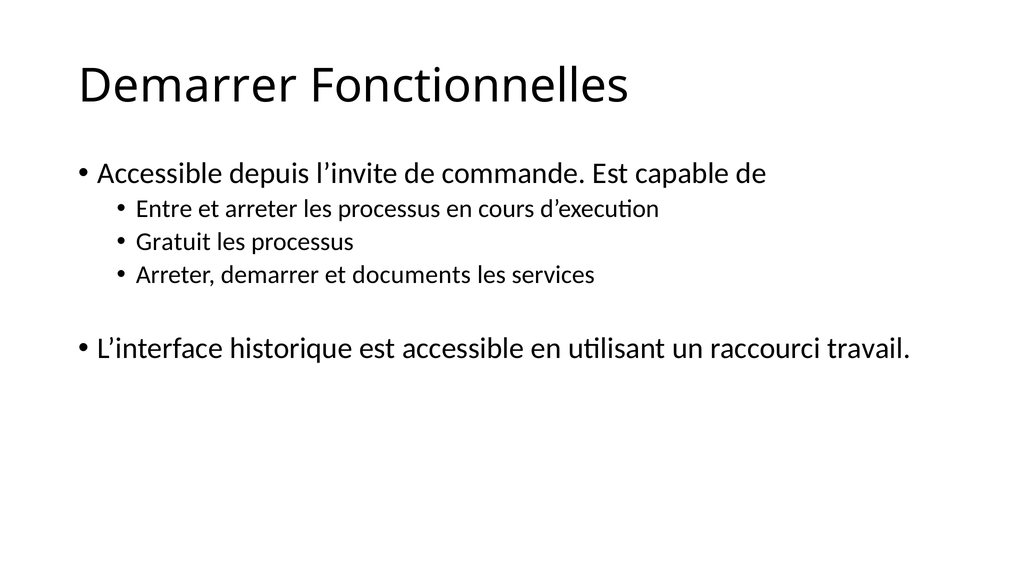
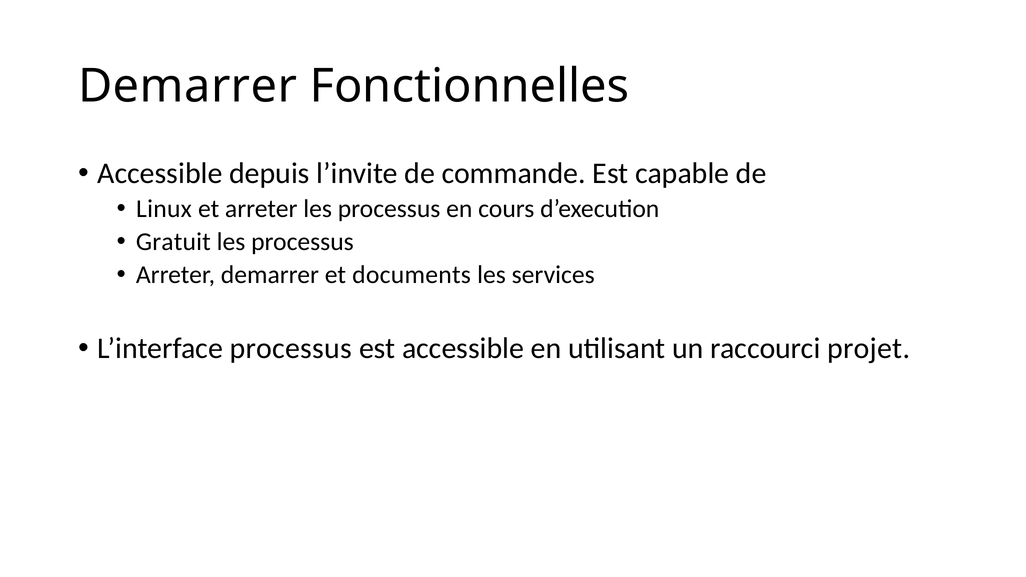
Entre: Entre -> Linux (164, 209)
L’interface historique: historique -> processus (291, 349)
travail: travail -> projet (869, 349)
